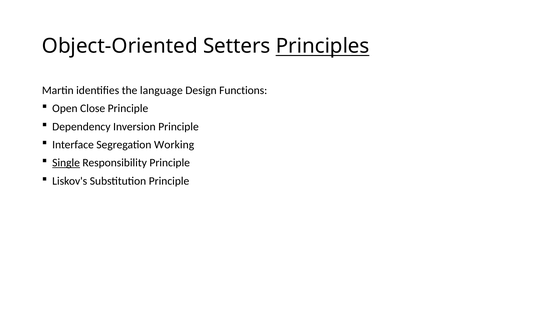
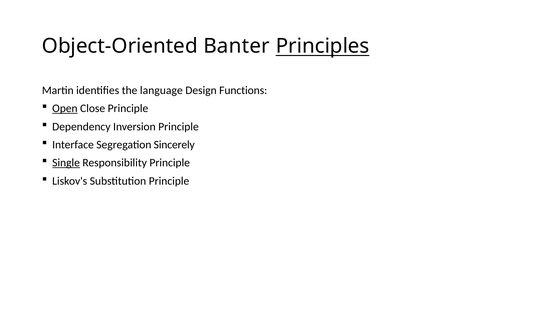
Setters: Setters -> Banter (237, 46)
Open underline: none -> present (65, 109)
Working: Working -> Sincerely (174, 145)
